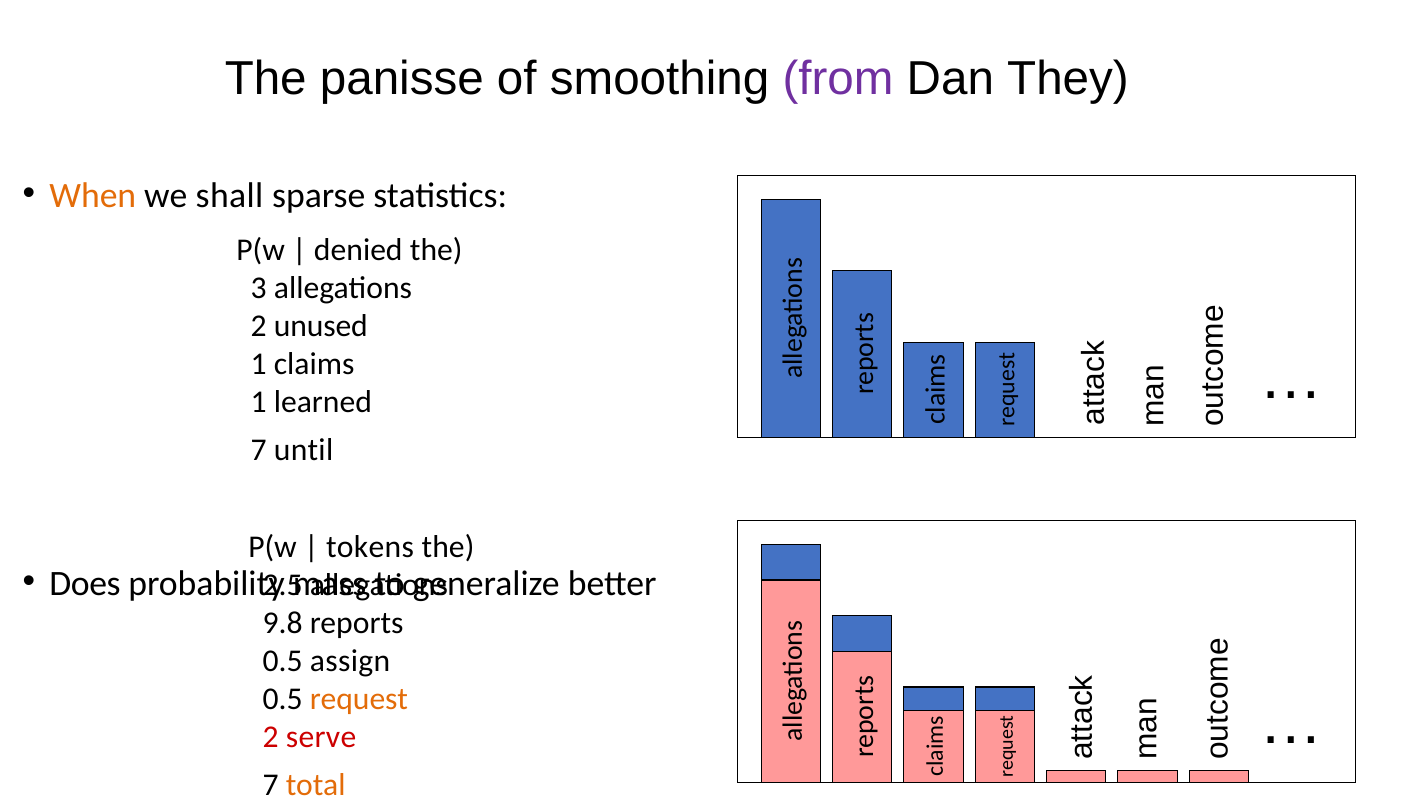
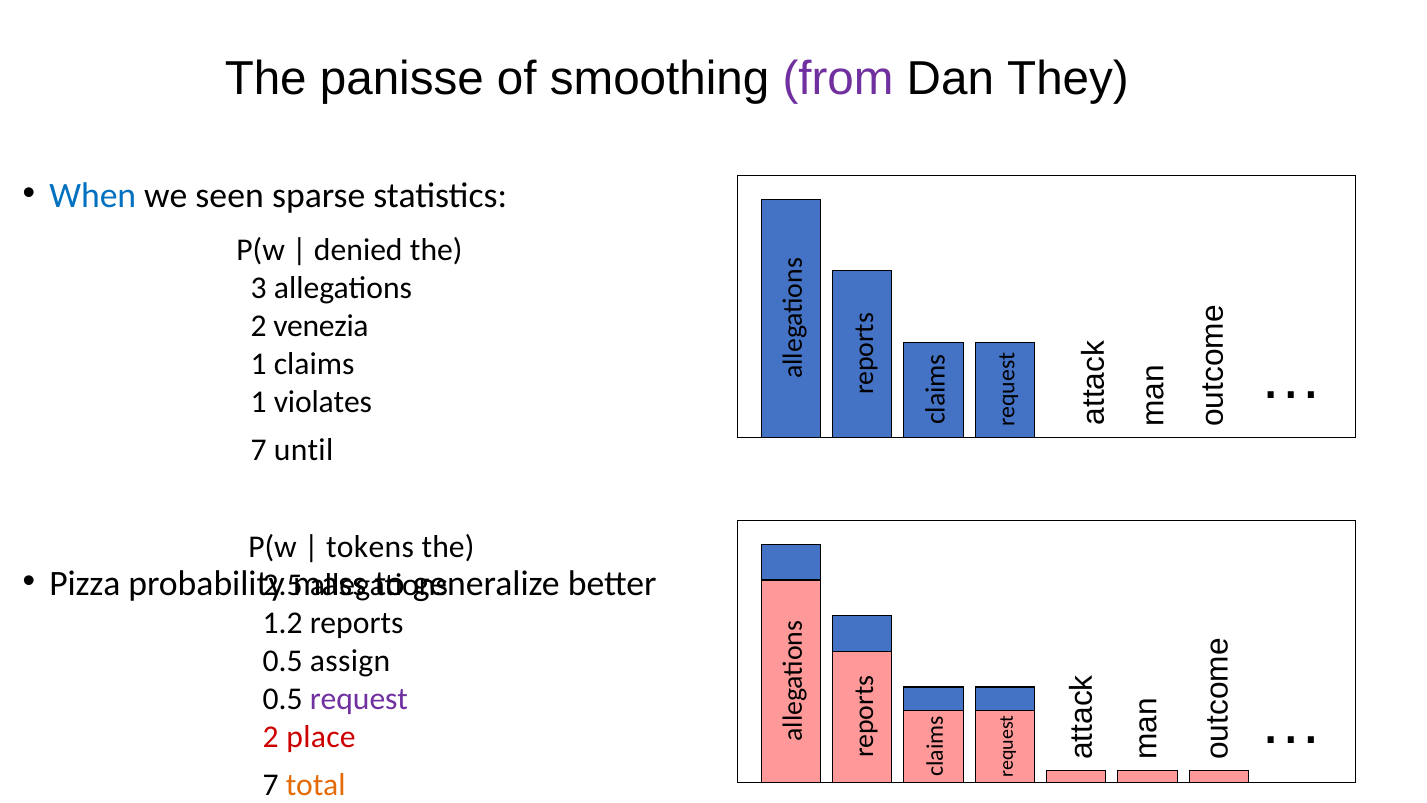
When colour: orange -> blue (93, 195)
shall: shall -> seen (230, 195)
unused: unused -> venezia (321, 326)
learned: learned -> violates (323, 402)
Does: Does -> Pizza (85, 584)
9.8: 9.8 -> 1.2 (283, 623)
request colour: orange -> purple (359, 699)
serve: serve -> place (321, 737)
